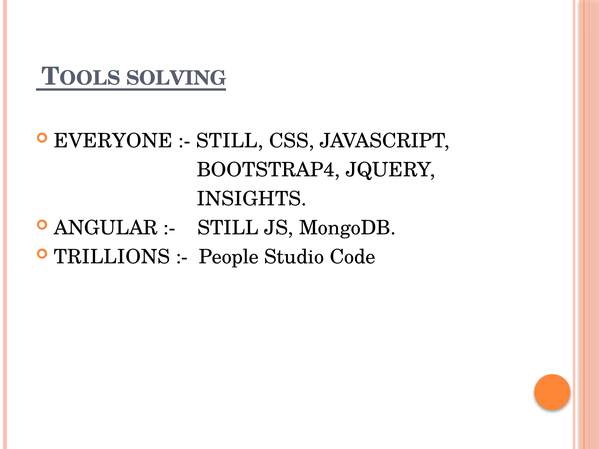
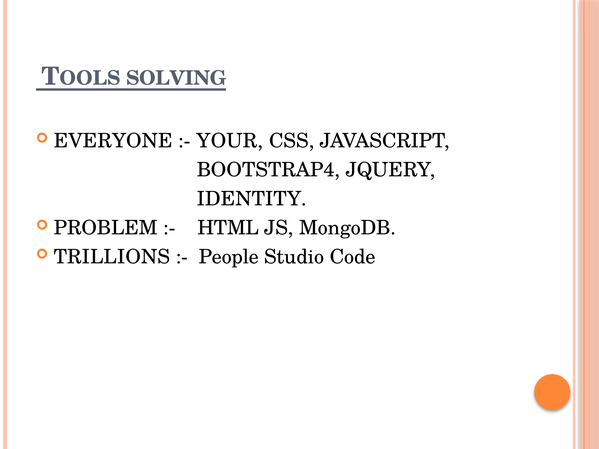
STILL: STILL -> YOUR (230, 141)
INSIGHTS: INSIGHTS -> IDENTITY (252, 199)
ANGULAR: ANGULAR -> PROBLEM (106, 228)
STILL: STILL -> HTML (228, 228)
